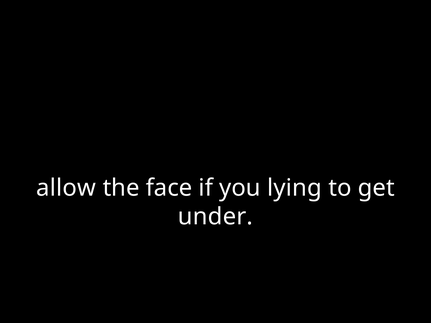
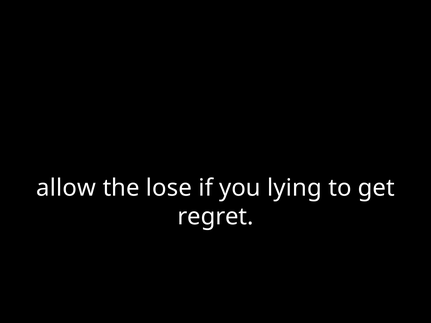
face: face -> lose (169, 188)
under: under -> regret (216, 217)
